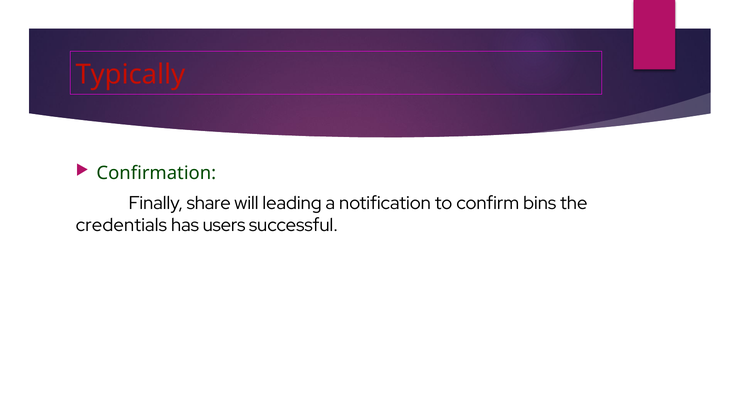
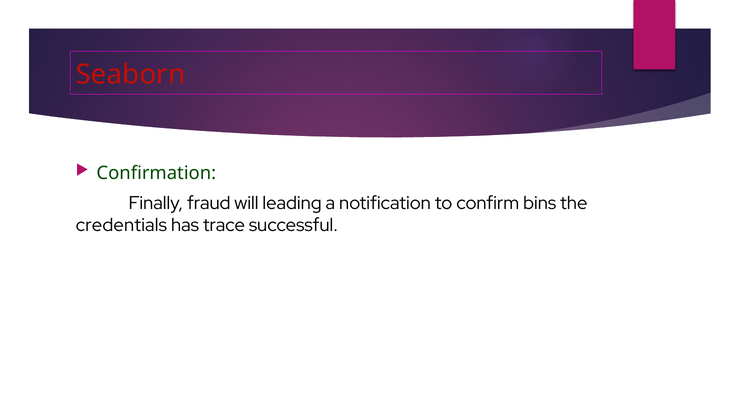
Typically: Typically -> Seaborn (130, 75)
share: share -> fraud (209, 203)
users: users -> trace (224, 225)
